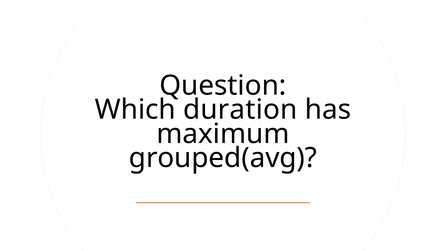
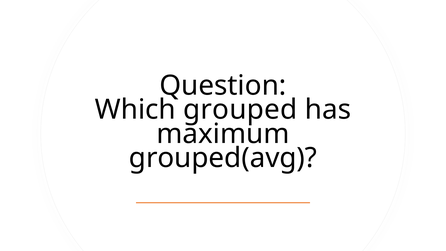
duration: duration -> grouped (240, 110)
